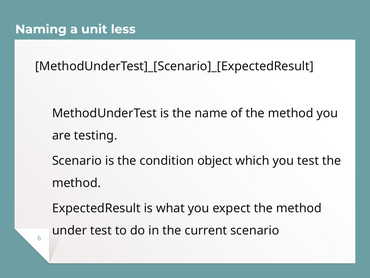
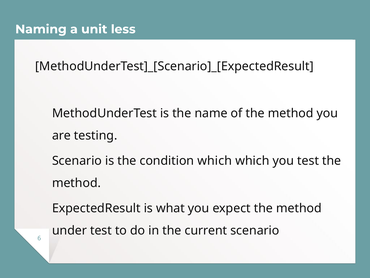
condition object: object -> which (215, 161)
